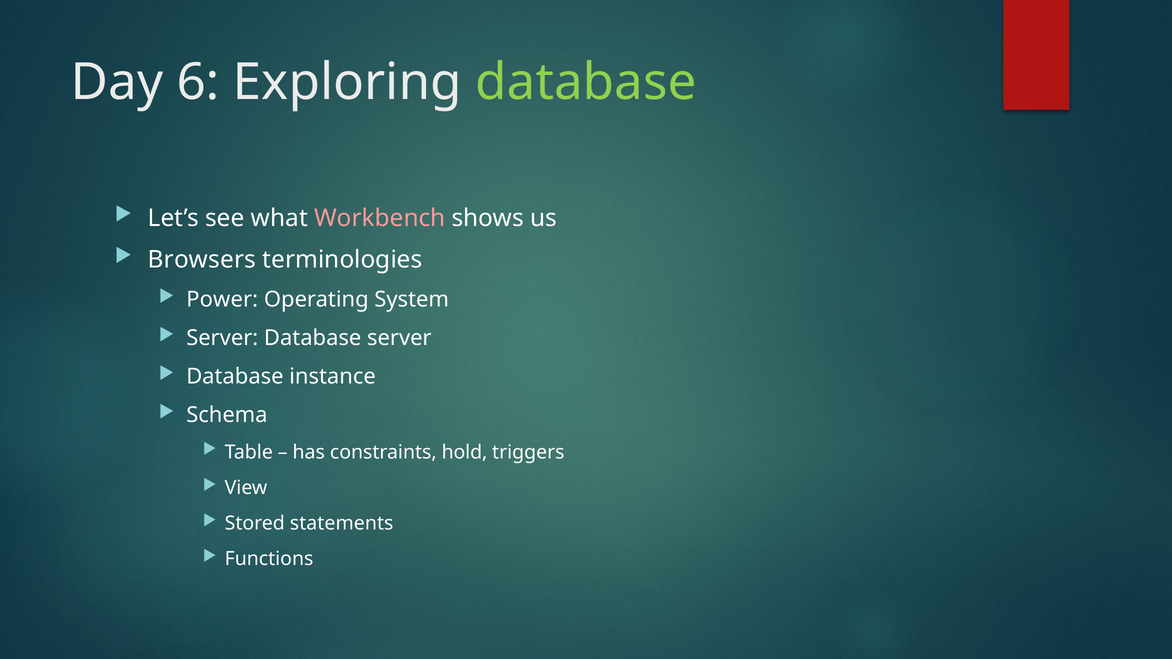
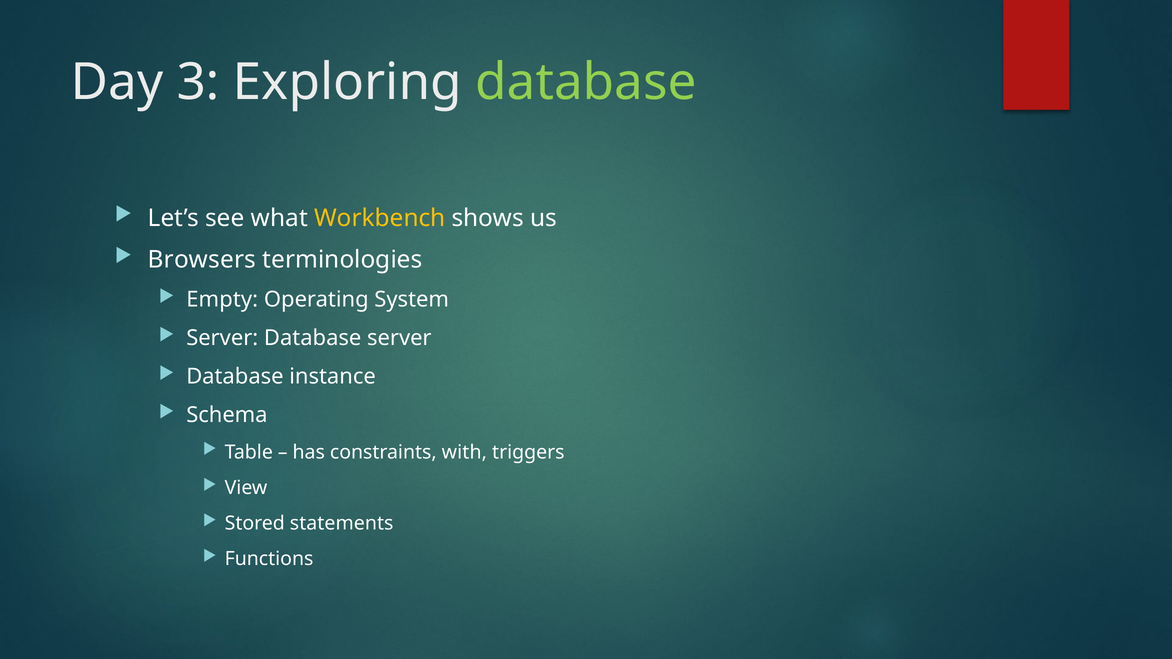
6: 6 -> 3 (198, 82)
Workbench colour: pink -> yellow (380, 218)
Power: Power -> Empty (222, 300)
hold: hold -> with (464, 452)
